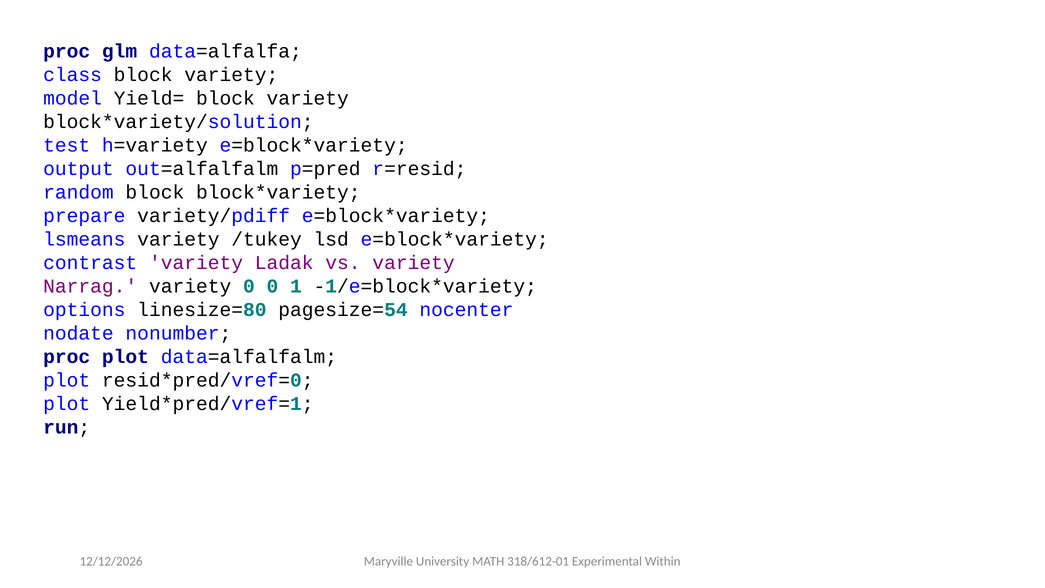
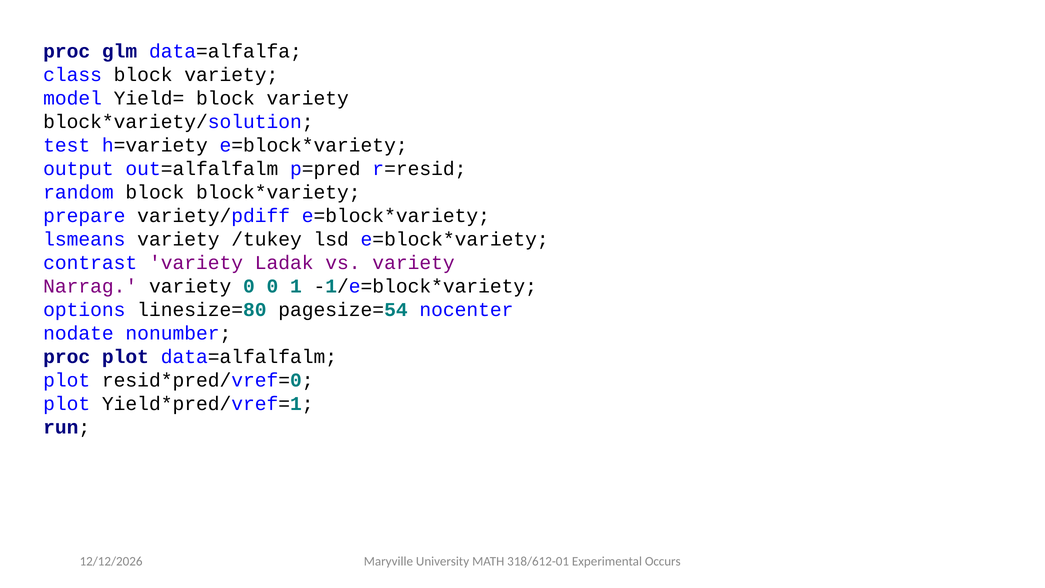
Within: Within -> Occurs (663, 561)
